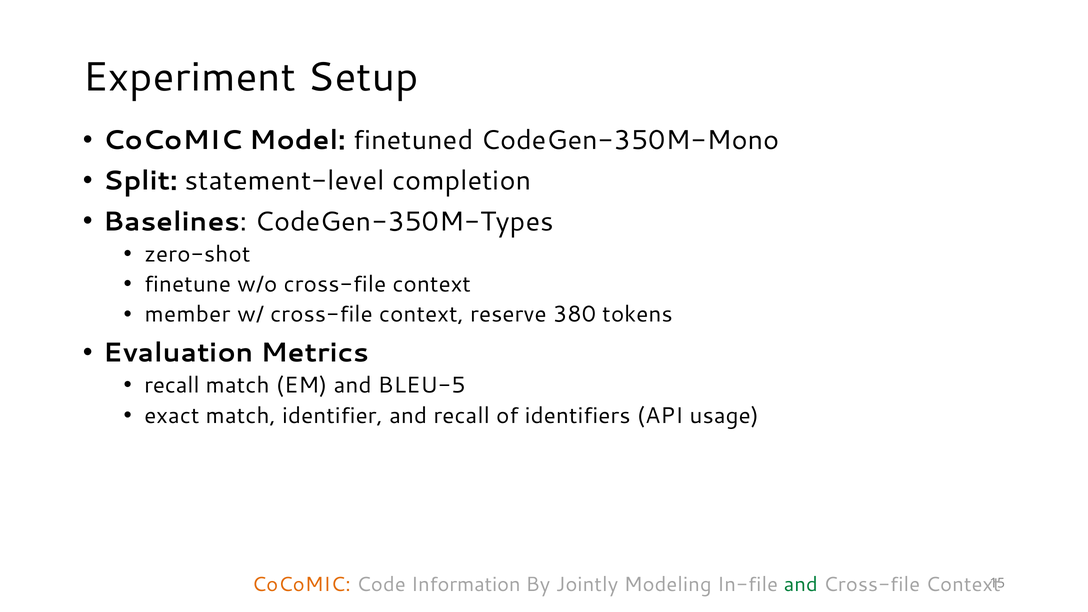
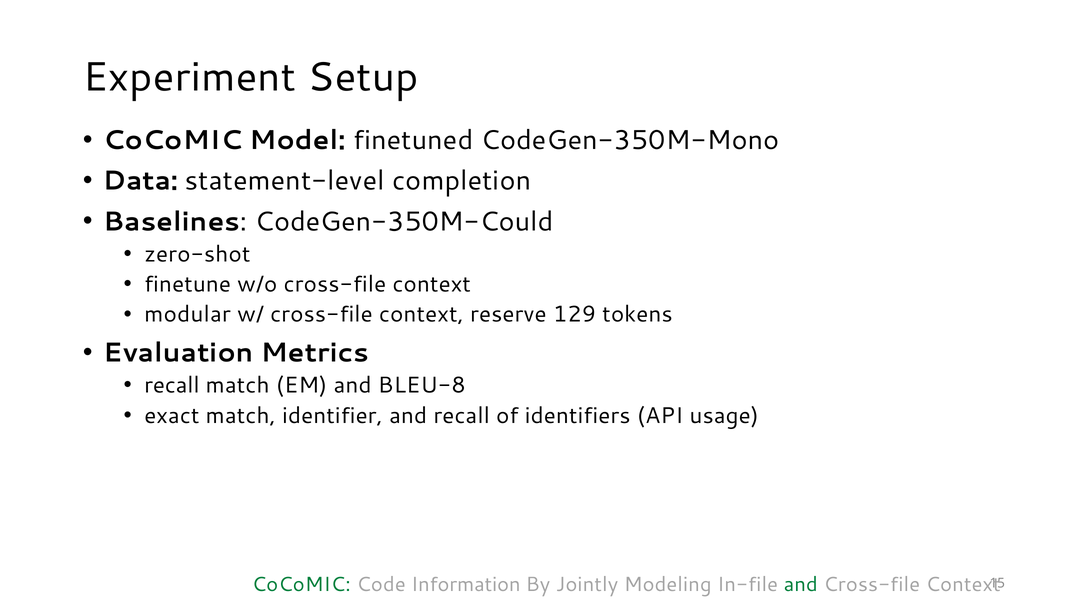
Split: Split -> Data (141, 181)
CodeGen-350M-Types: CodeGen-350M-Types -> CodeGen-350M-Could (404, 222)
member: member -> modular (188, 314)
380: 380 -> 129 (574, 314)
BLEU-5: BLEU-5 -> BLEU-8 (422, 385)
CoCoMIC colour: orange -> green (301, 585)
